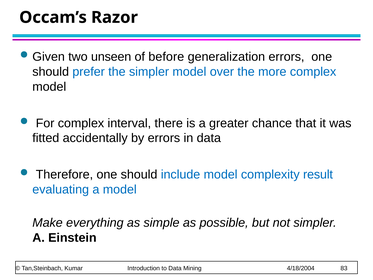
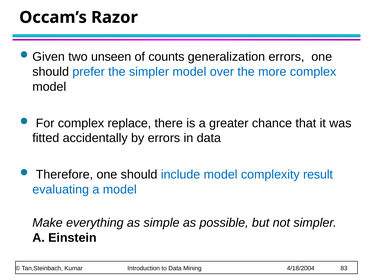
before: before -> counts (166, 57)
interval: interval -> replace (129, 123)
